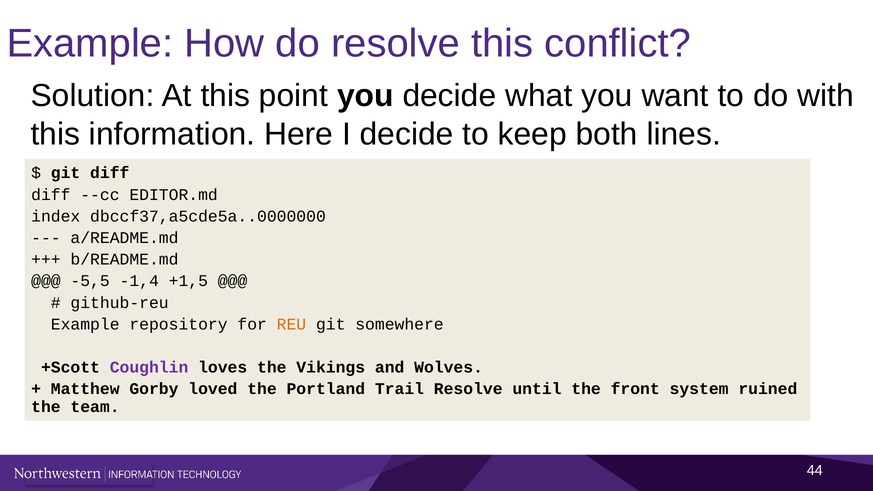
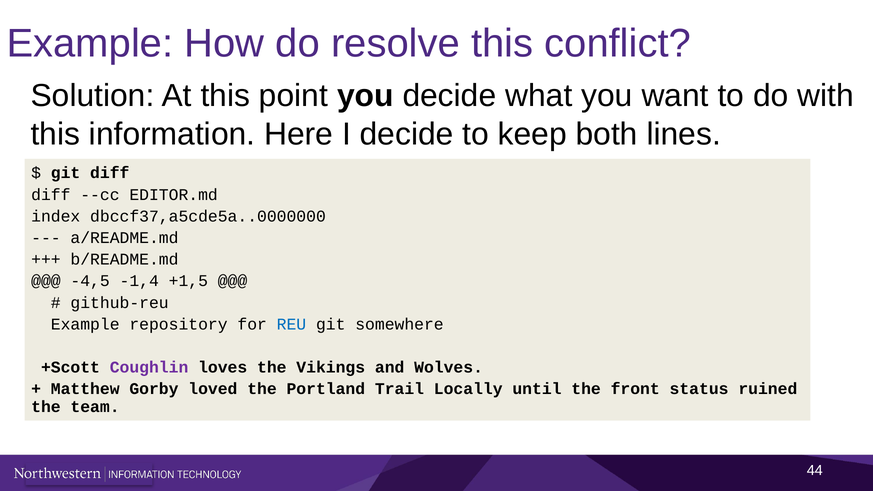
-5,5: -5,5 -> -4,5 (90, 281)
REU colour: orange -> blue (291, 324)
Trail Resolve: Resolve -> Locally (468, 389)
system: system -> status (699, 389)
